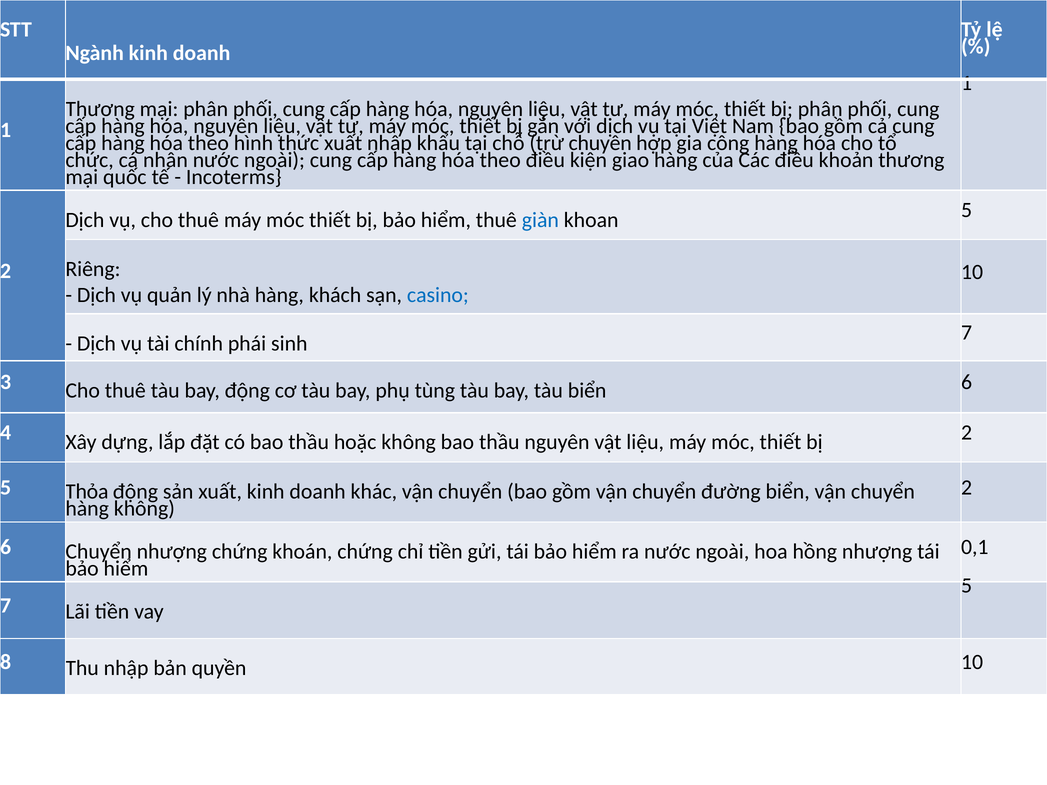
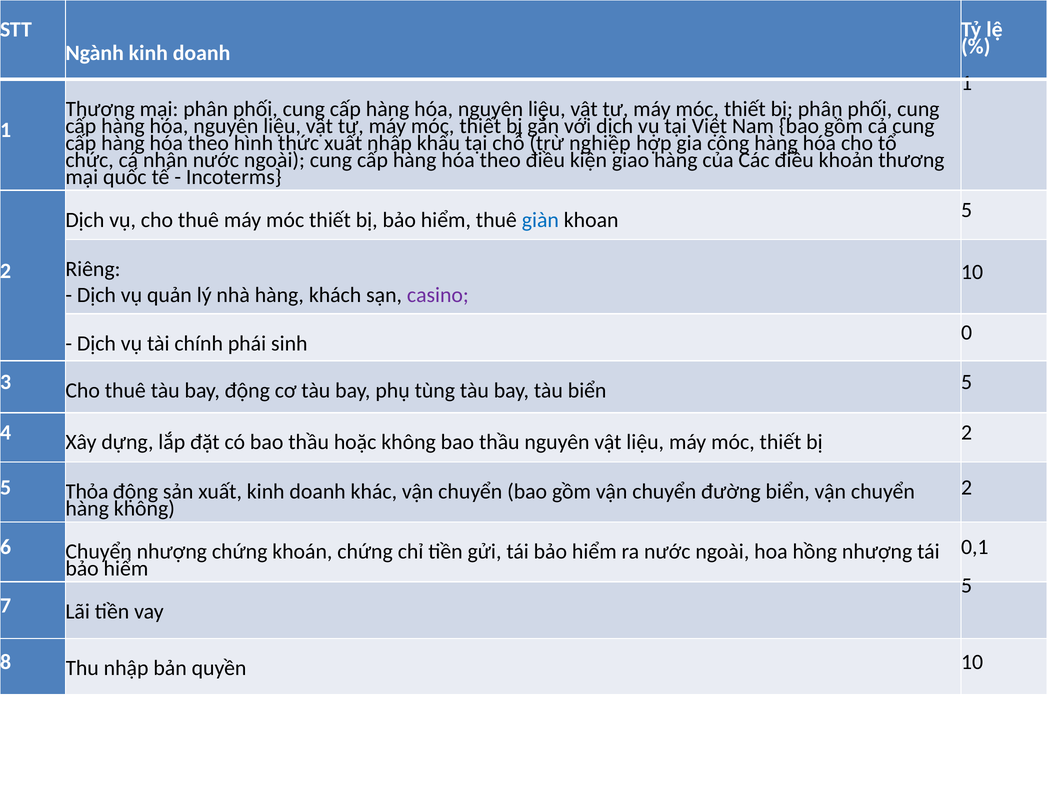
chuyên: chuyên -> nghiệp (600, 143)
casino colour: blue -> purple (438, 295)
sinh 7: 7 -> 0 (967, 333)
biển 6: 6 -> 5 (967, 382)
